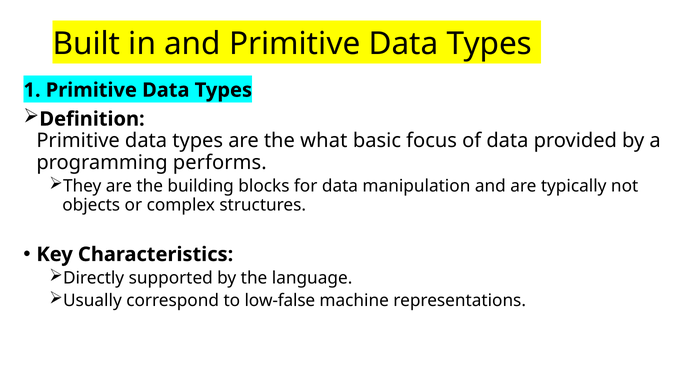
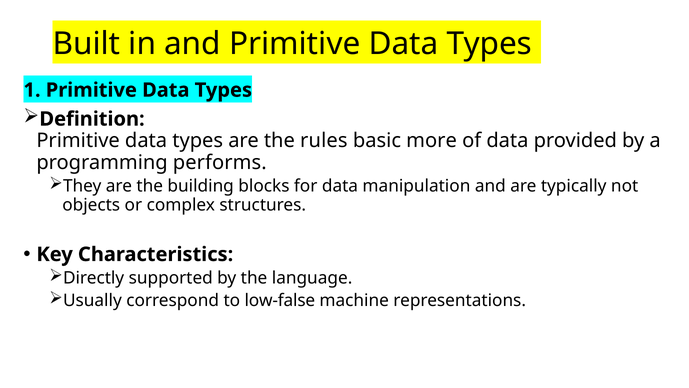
what: what -> rules (324, 141)
focus: focus -> more (432, 141)
